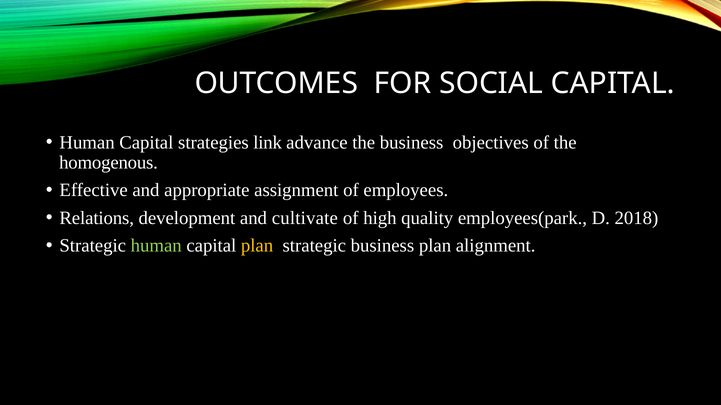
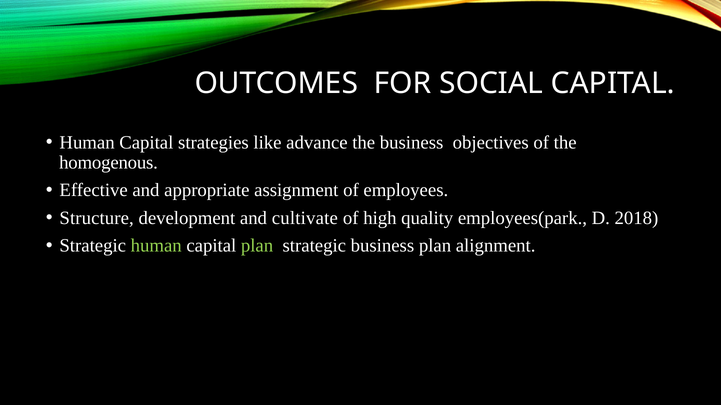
link: link -> like (268, 143)
Relations: Relations -> Structure (97, 218)
plan colour: yellow -> light green (257, 246)
